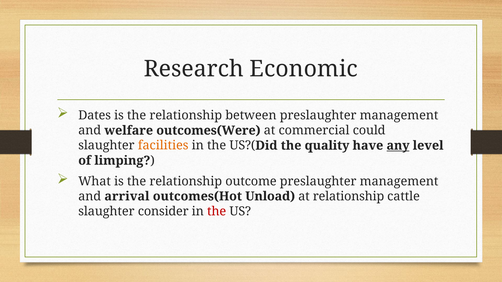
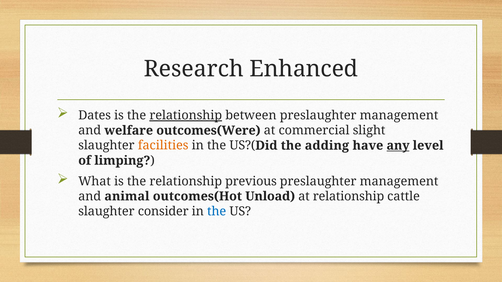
Economic: Economic -> Enhanced (304, 69)
relationship underline: none -> present (186, 116)
could: could -> slight (369, 131)
quality: quality -> adding (327, 146)
outcome: outcome -> previous (251, 181)
arrival: arrival -> animal (127, 197)
the colour: red -> blue (217, 212)
